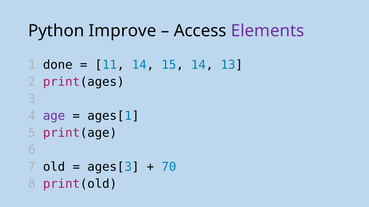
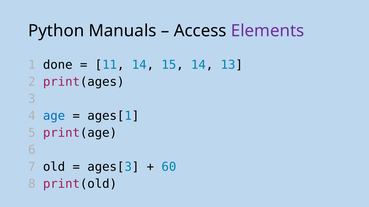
Improve: Improve -> Manuals (123, 31)
age colour: purple -> blue (54, 116)
70: 70 -> 60 (169, 167)
